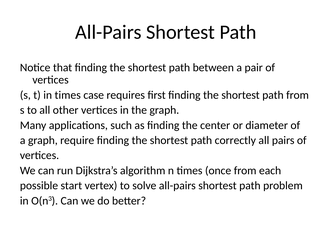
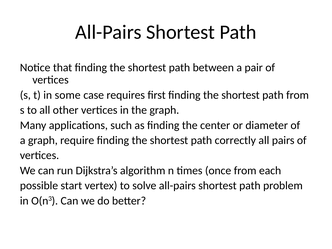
in times: times -> some (68, 95)
